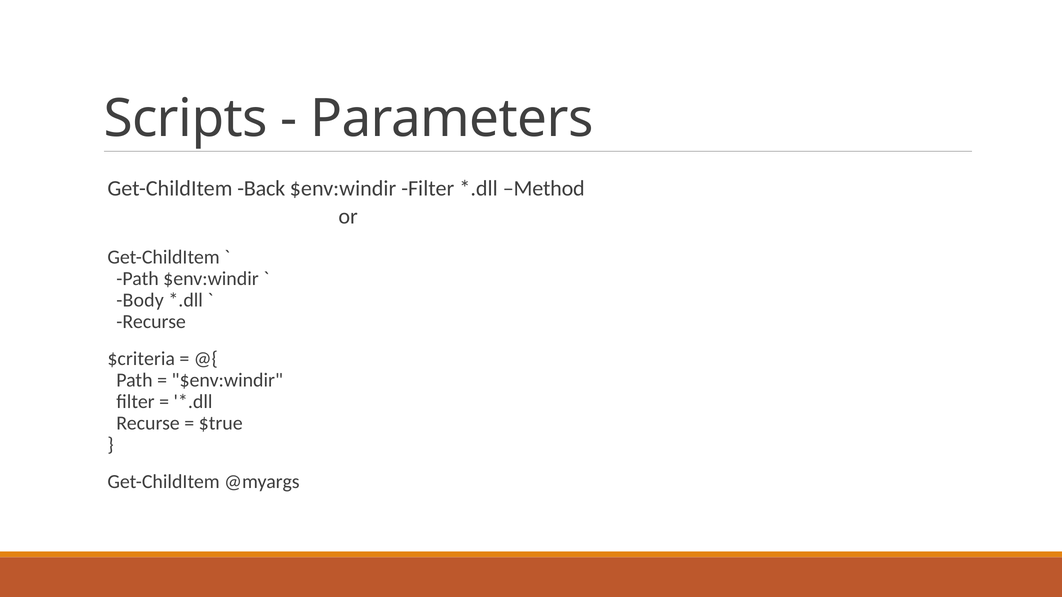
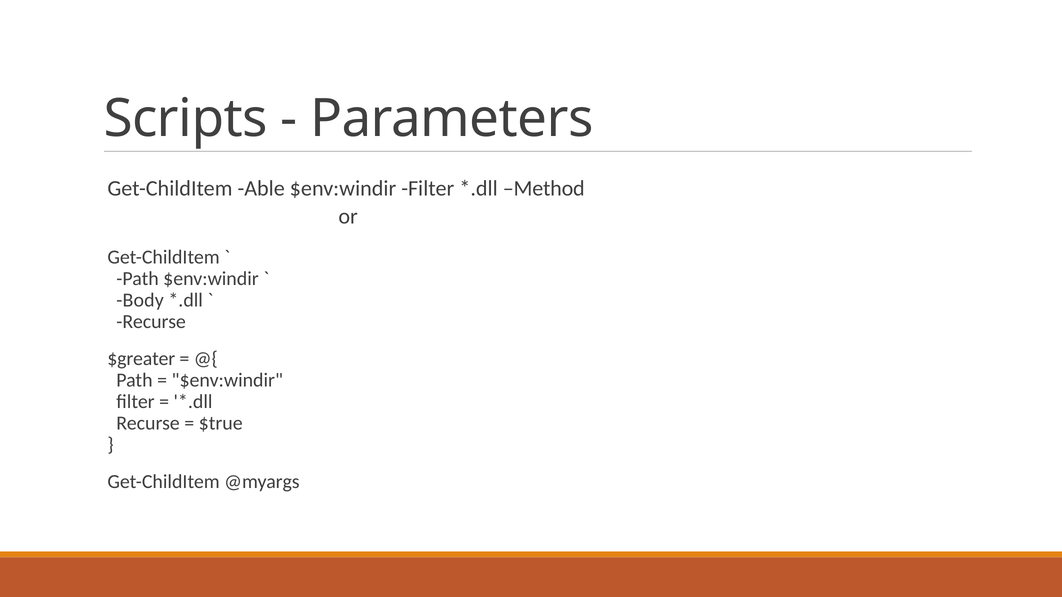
Back: Back -> Able (261, 188)
$criteria: $criteria -> $greater (141, 359)
